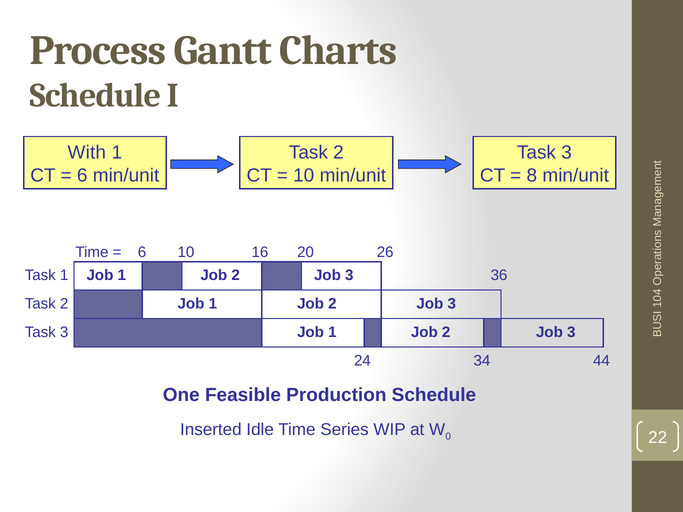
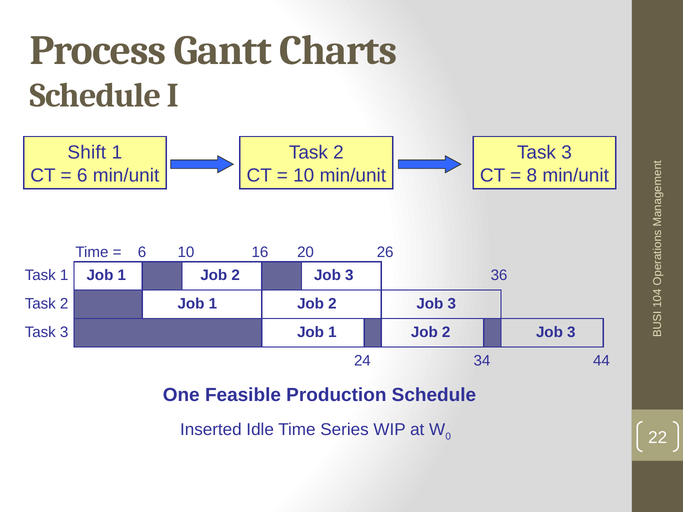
With: With -> Shift (87, 153)
